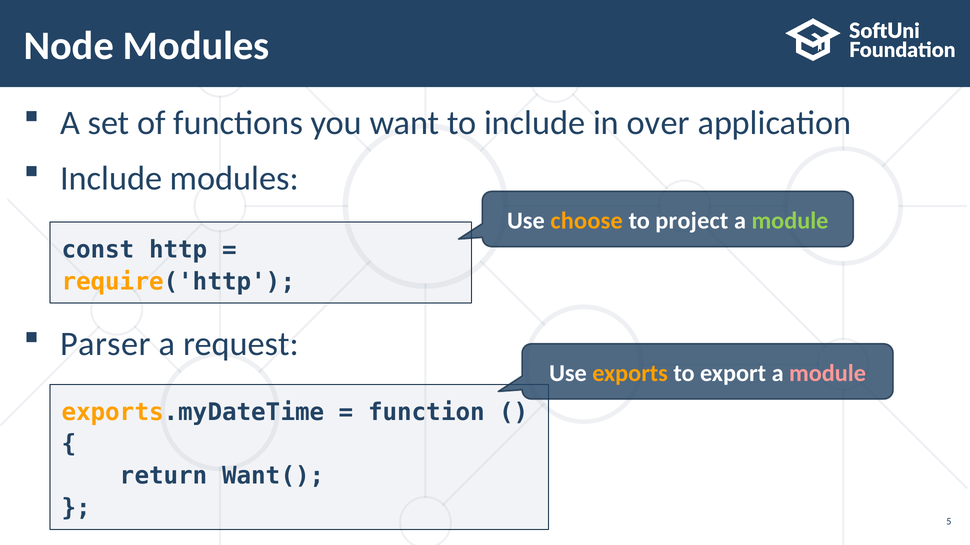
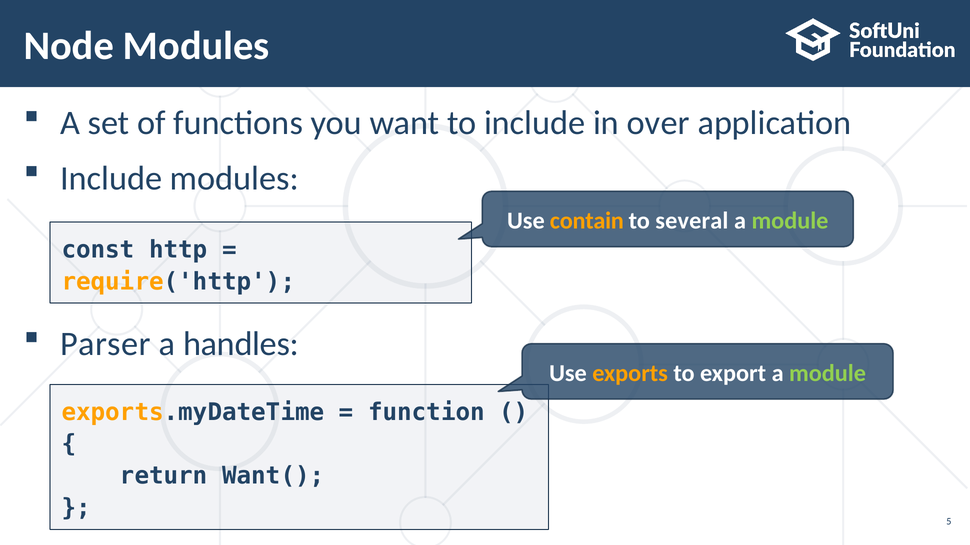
choose: choose -> contain (587, 221)
project: project -> several (692, 221)
request: request -> handles (241, 345)
module colour: pink -> light green (828, 373)
